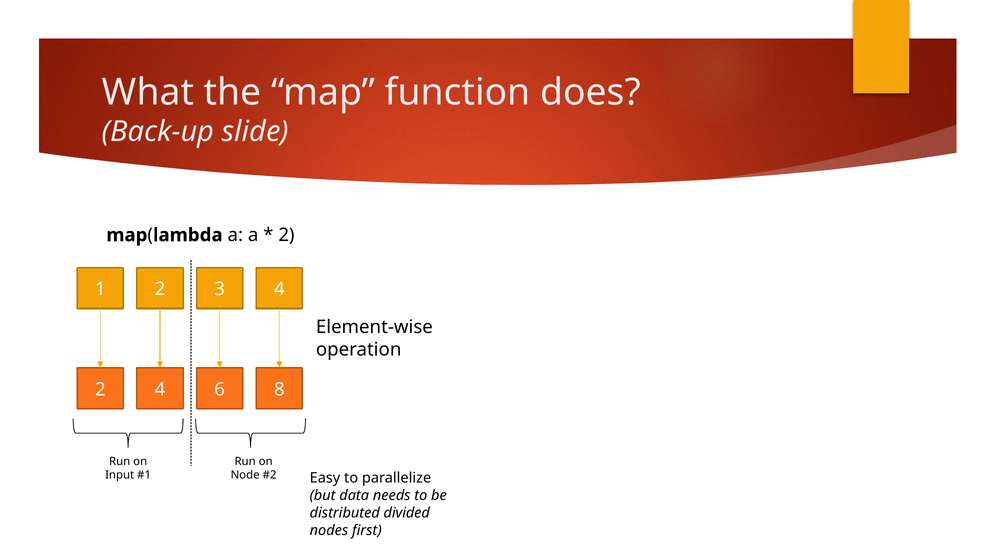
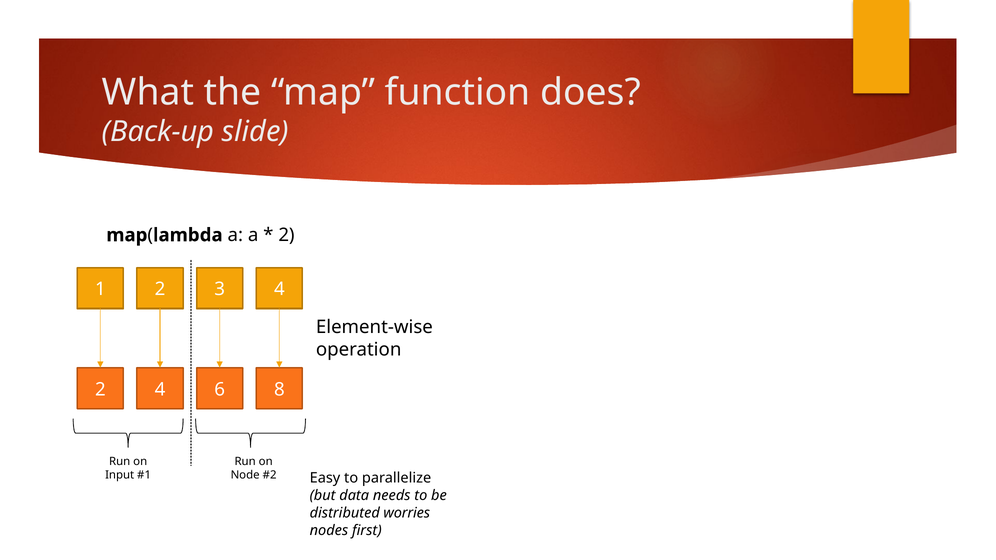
divided: divided -> worries (407, 513)
